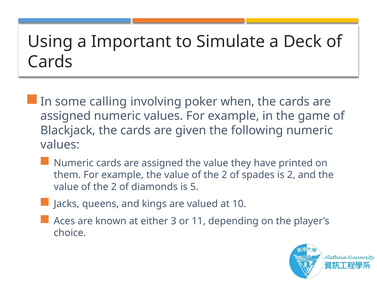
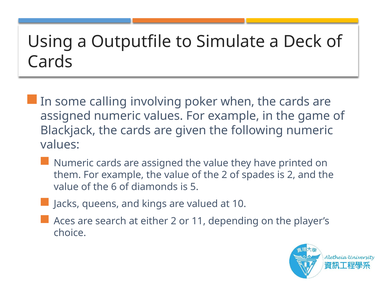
Important: Important -> Outputfile (131, 42)
2: 2 -> 6 (114, 187)
known: known -> search (111, 222)
either 3: 3 -> 2 (174, 222)
